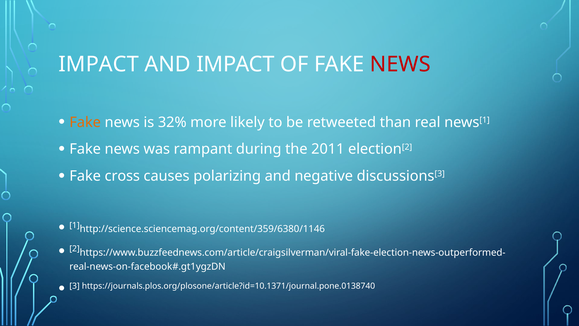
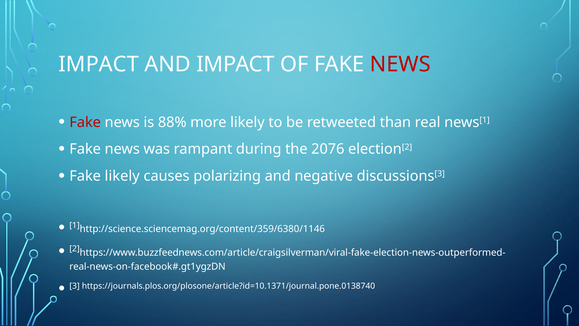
Fake colour: orange -> red (85, 122)
32%: 32% -> 88% (172, 122)
2011: 2011 -> 2076 (328, 149)
Fake cross: cross -> likely (122, 176)
